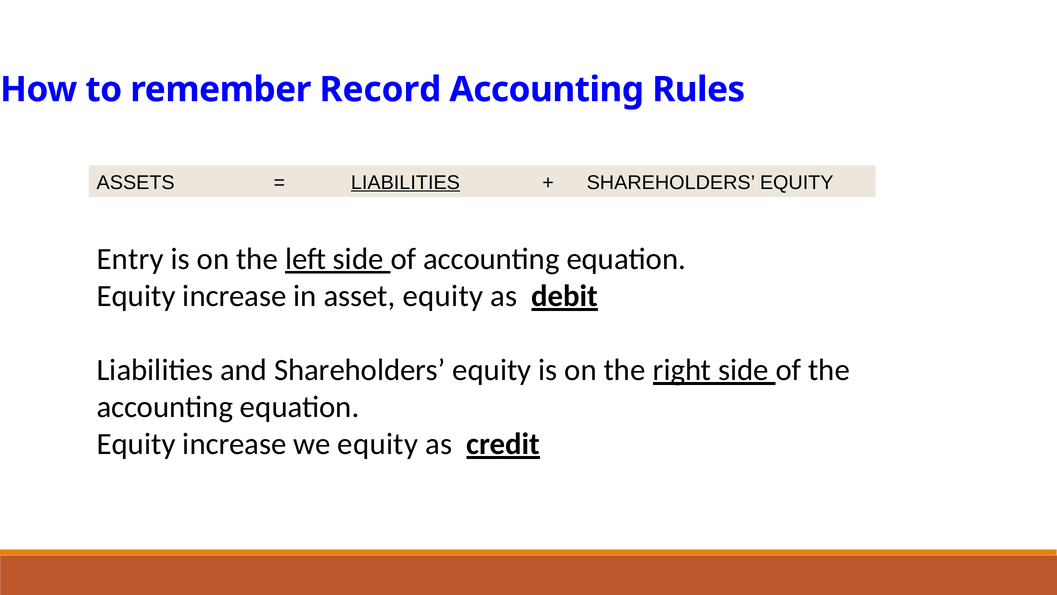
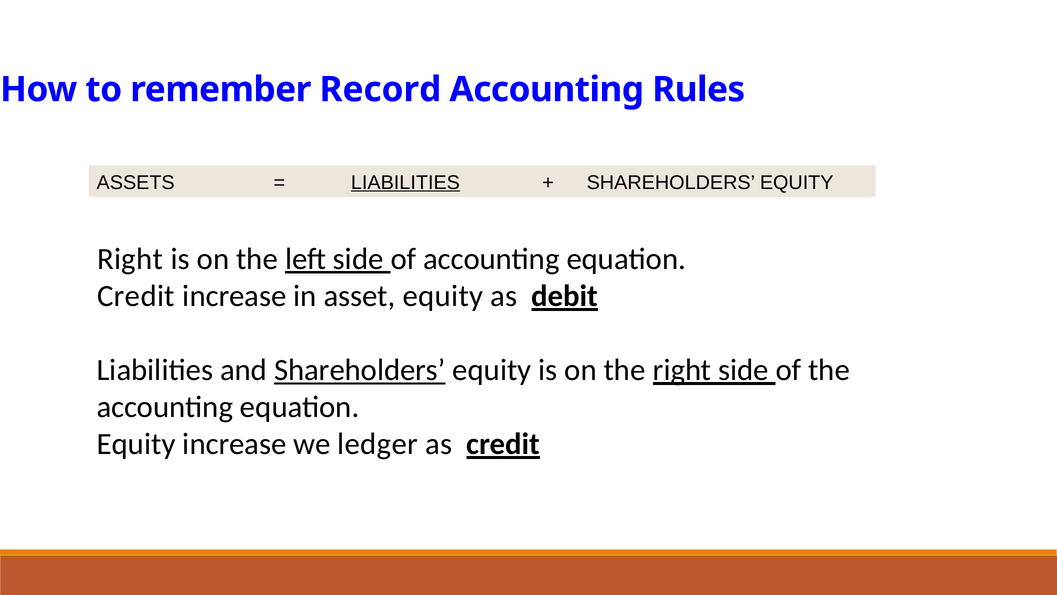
Entry: Entry -> Right (130, 259)
Equity: Equity -> Credit (136, 296)
Shareholders underline: none -> present (360, 370)
we equity: equity -> ledger (378, 444)
